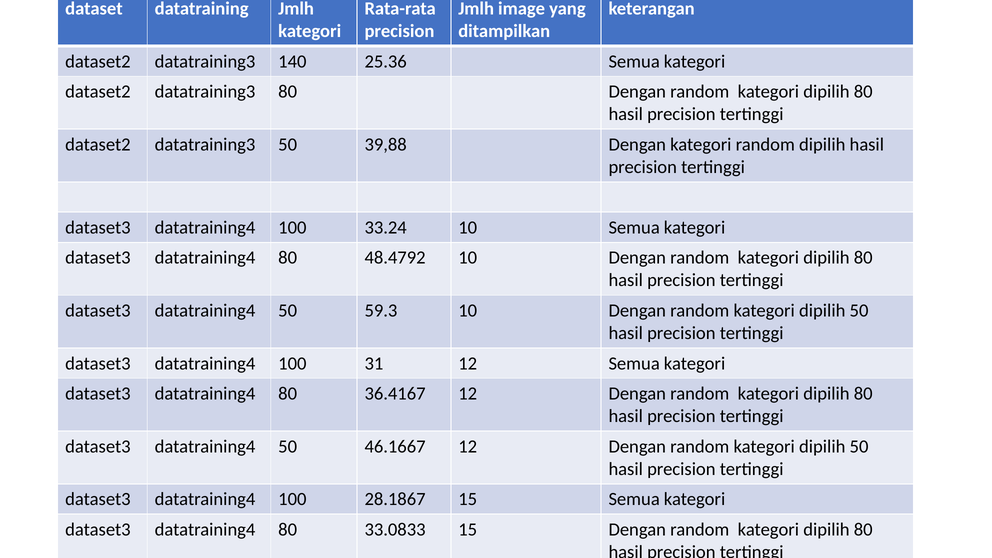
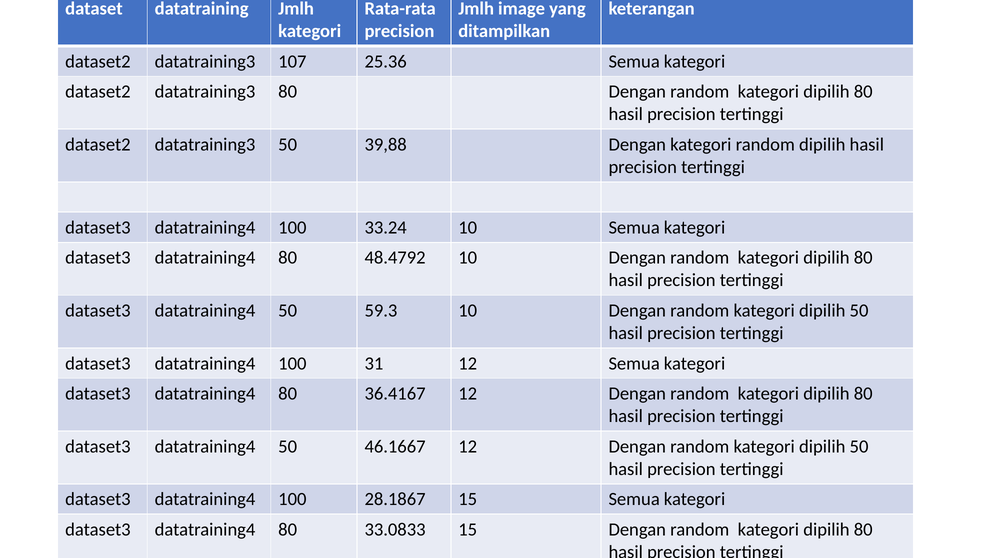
140: 140 -> 107 (292, 61)
